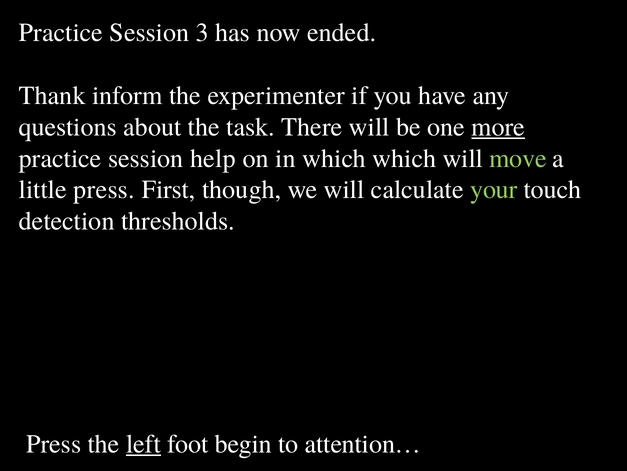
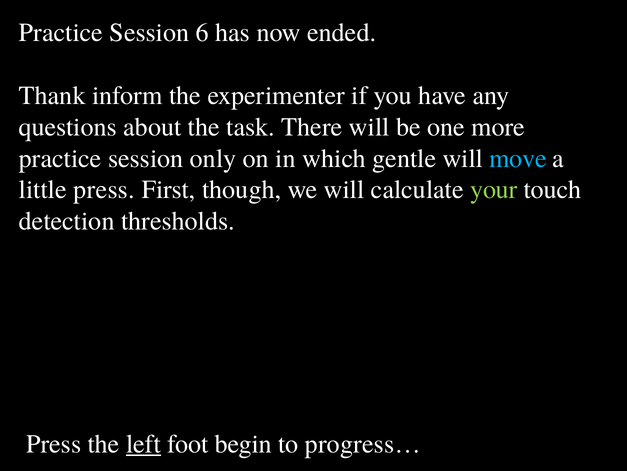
3: 3 -> 6 (202, 33)
more underline: present -> none (498, 127)
help: help -> only (213, 158)
which which: which -> gentle (404, 158)
move colour: light green -> light blue (518, 158)
attention…: attention… -> progress… (363, 443)
